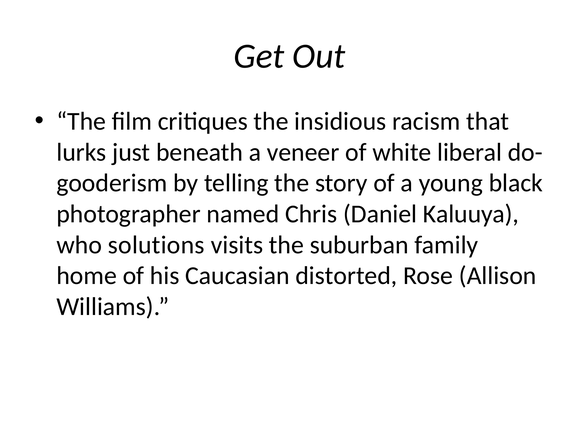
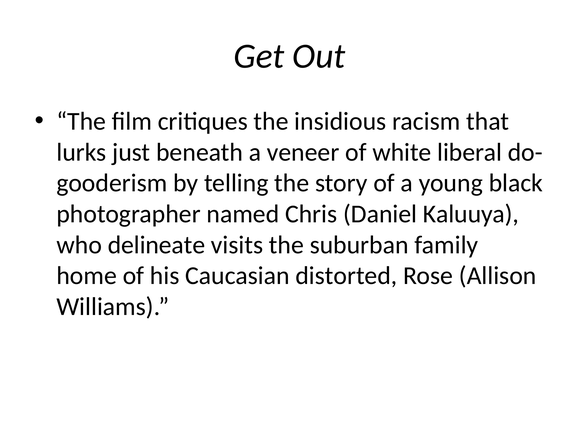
solutions: solutions -> delineate (156, 245)
